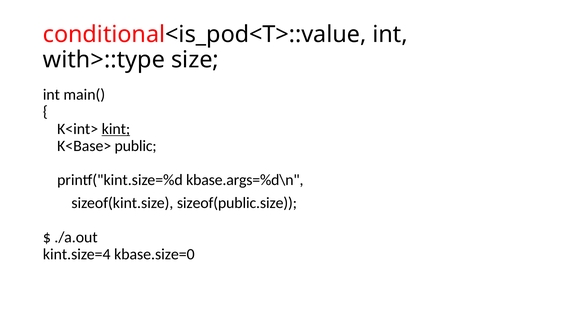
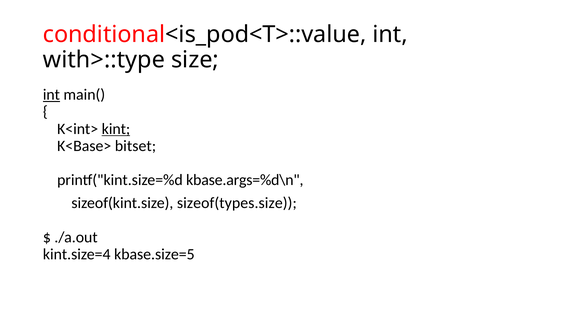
int underline: none -> present (51, 95)
public: public -> bitset (135, 146)
sizeof(public.size: sizeof(public.size -> sizeof(types.size (237, 203)
kbase.size=0: kbase.size=0 -> kbase.size=5 (154, 254)
